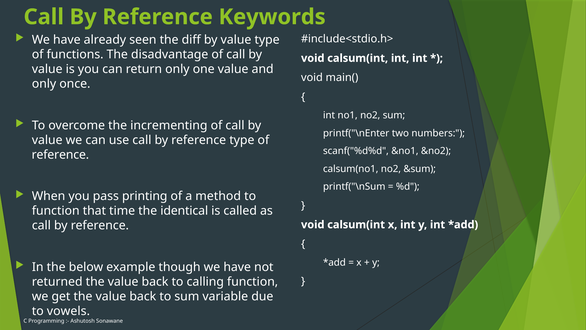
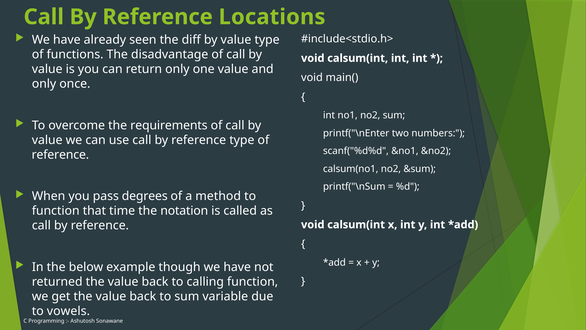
Keywords: Keywords -> Locations (272, 17)
incrementing: incrementing -> requirements (169, 125)
printing: printing -> degrees (145, 196)
identical: identical -> notation (184, 211)
